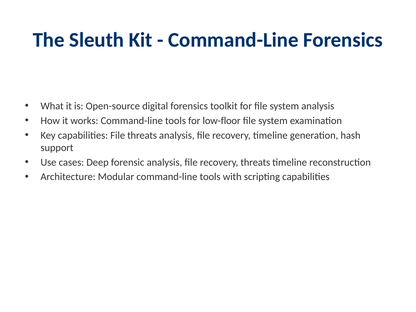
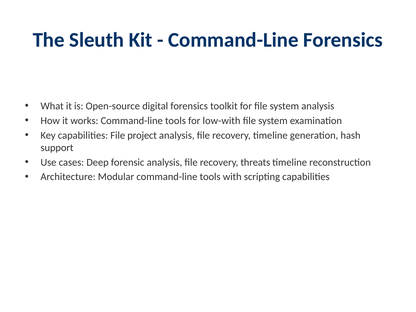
low-floor: low-floor -> low-with (222, 121)
File threats: threats -> project (142, 135)
